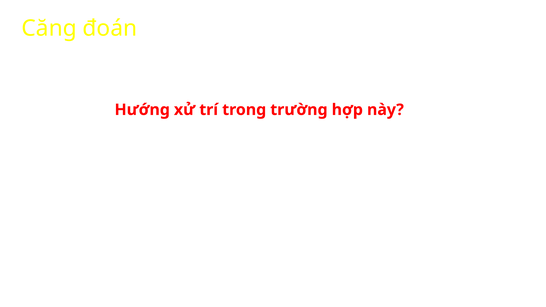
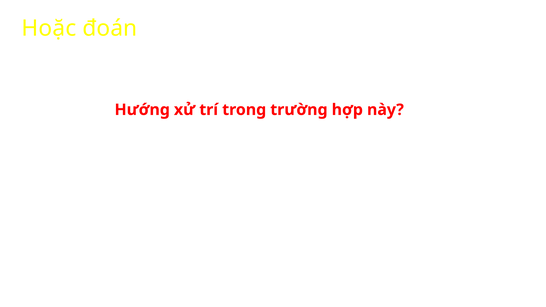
Căng: Căng -> Hoặc (49, 28)
